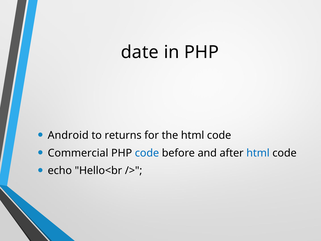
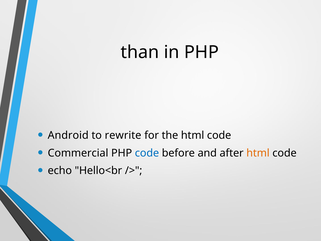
date: date -> than (140, 52)
returns: returns -> rewrite (123, 135)
html colour: blue -> orange (258, 153)
